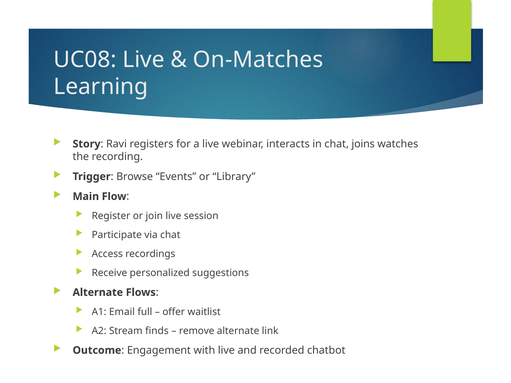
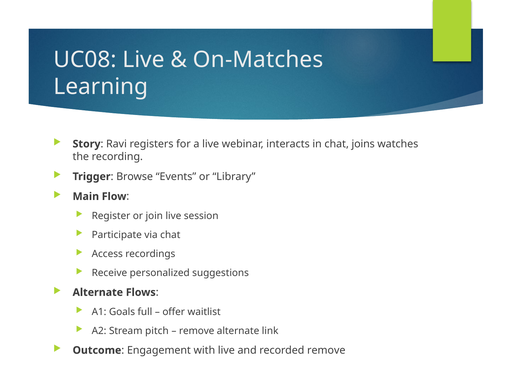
Email: Email -> Goals (122, 312)
finds: finds -> pitch (157, 331)
recorded chatbot: chatbot -> remove (326, 351)
